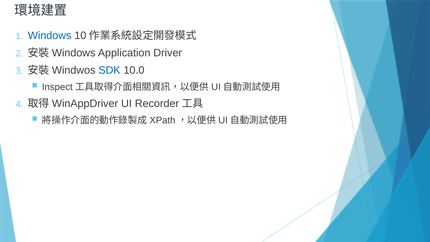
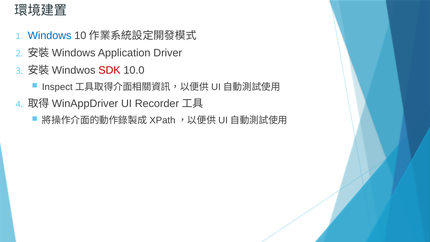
SDK colour: blue -> red (109, 70)
